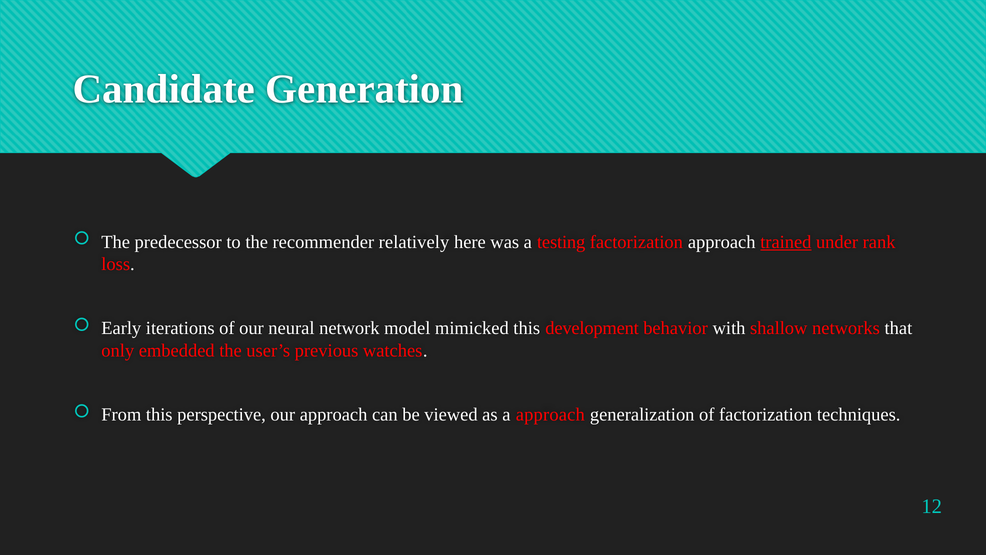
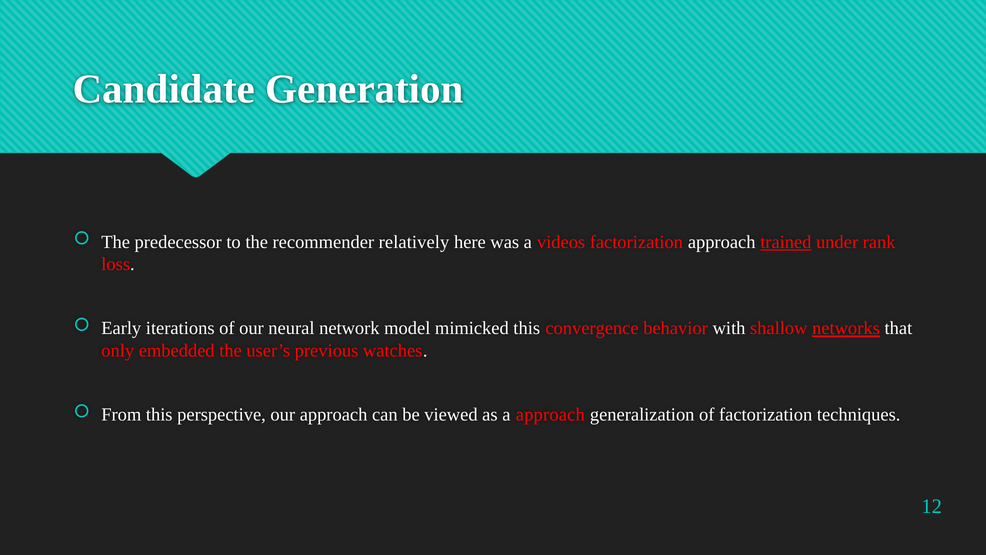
testing: testing -> videos (561, 242)
development: development -> convergence (592, 328)
networks underline: none -> present (846, 328)
